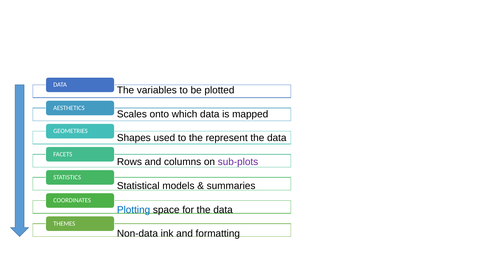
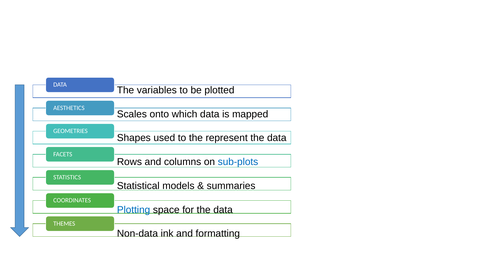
sub-plots colour: purple -> blue (238, 162)
